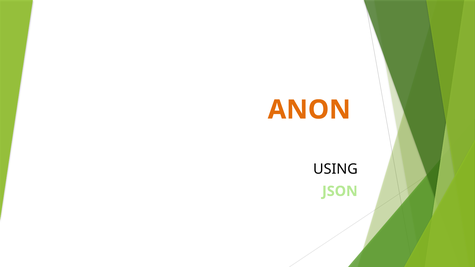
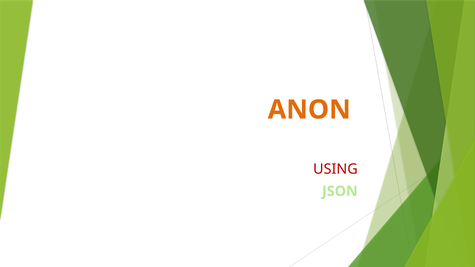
USING colour: black -> red (335, 169)
